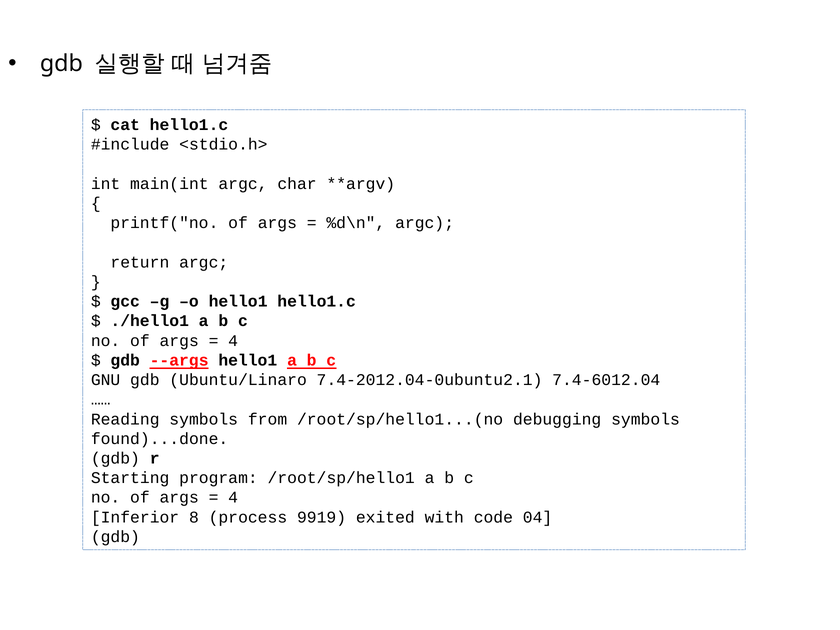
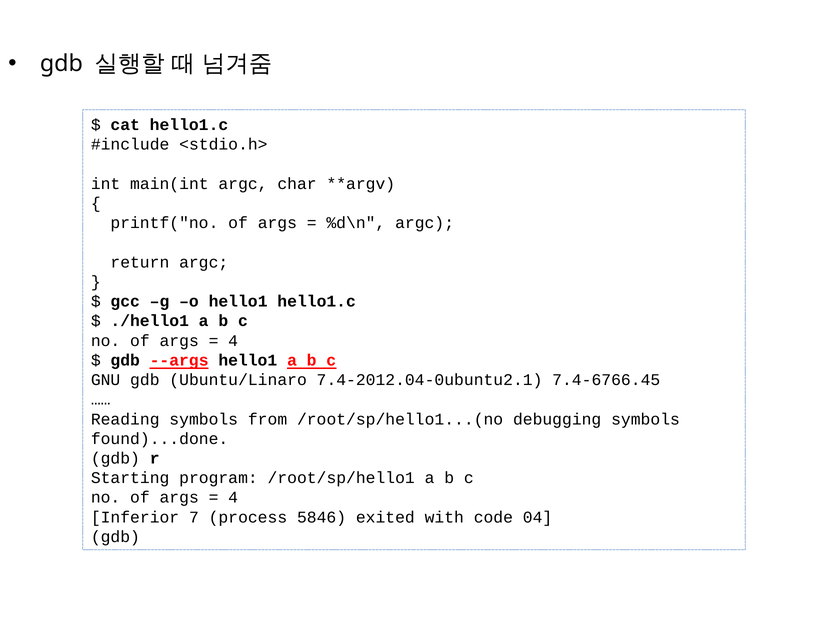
7.4-6012.04: 7.4-6012.04 -> 7.4-6766.45 (606, 380)
8: 8 -> 7 (194, 517)
9919: 9919 -> 5846 (322, 517)
